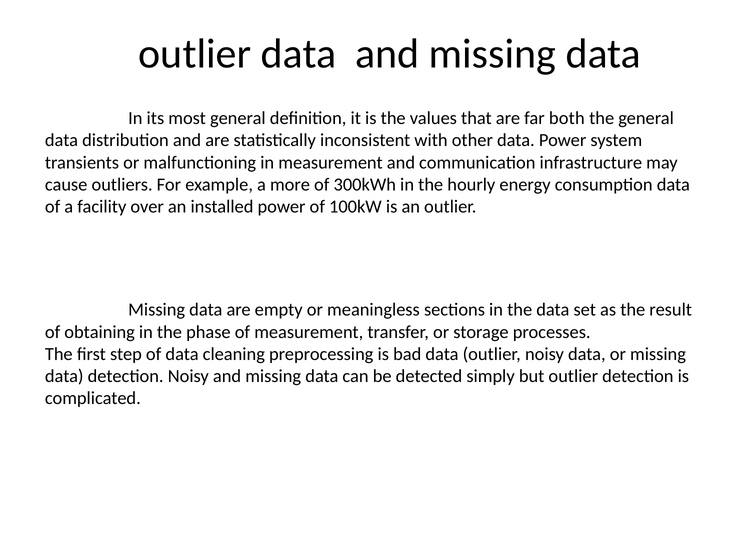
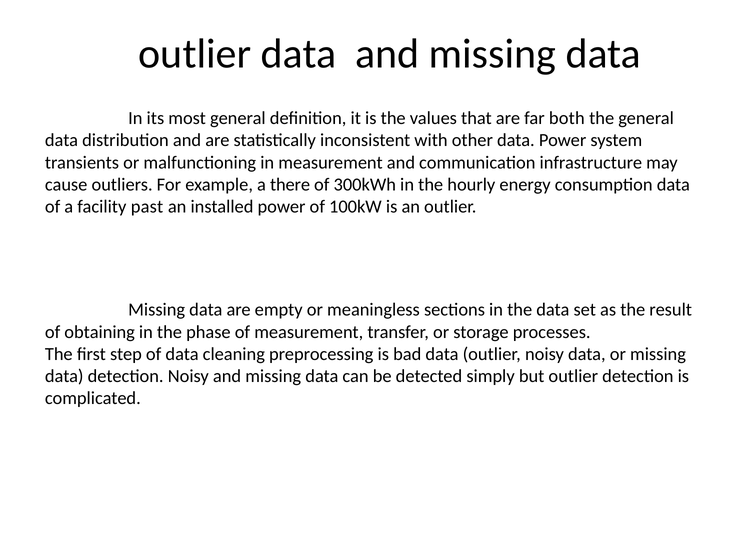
more: more -> there (290, 185)
over: over -> past (147, 207)
